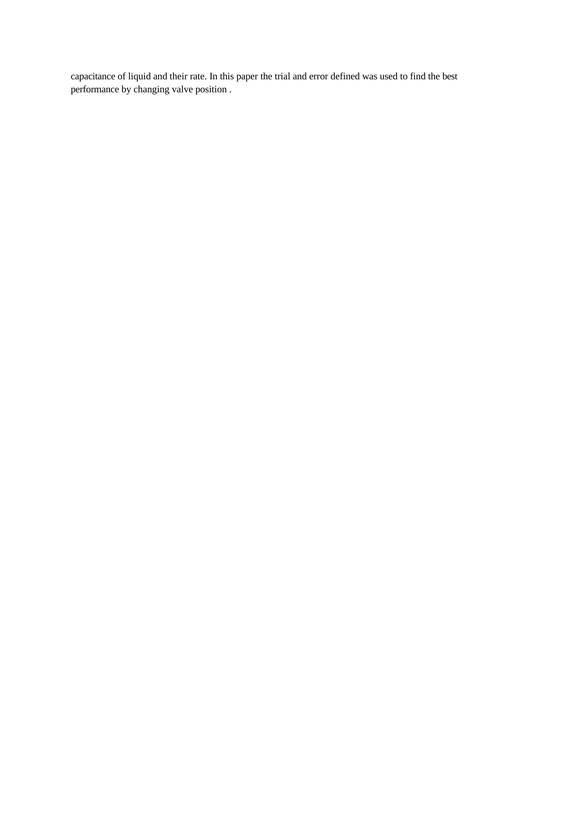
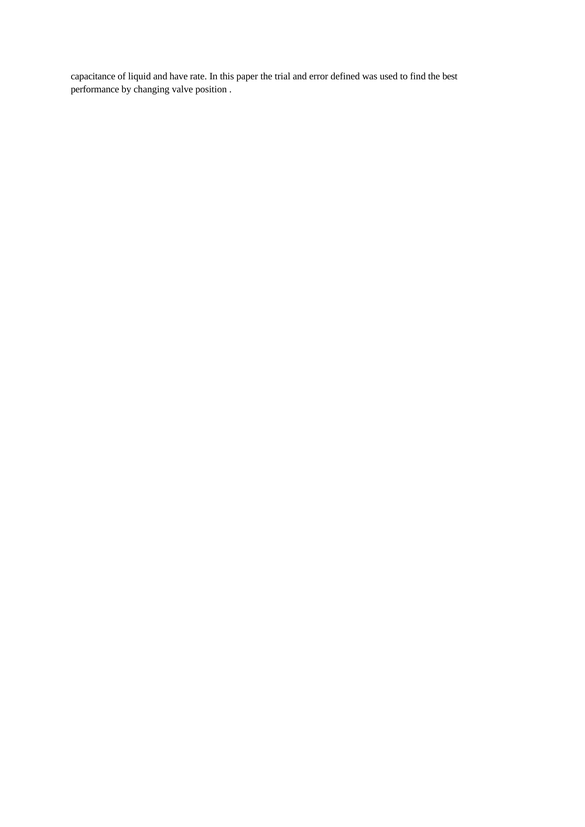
their: their -> have (179, 76)
